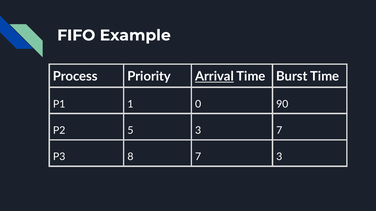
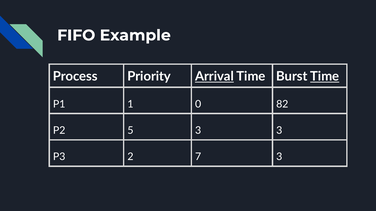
Time underline: none -> present (325, 77)
90: 90 -> 82 (282, 104)
3 7: 7 -> 3 (279, 131)
8: 8 -> 2 (130, 157)
